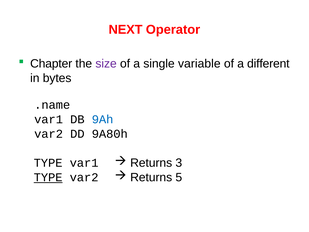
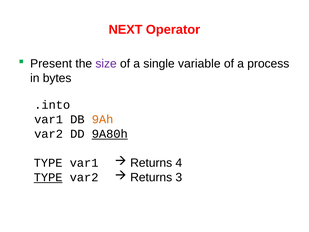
Chapter: Chapter -> Present (51, 64)
different: different -> process (268, 64)
.name: .name -> .into (52, 105)
9Ah colour: blue -> orange (103, 119)
9A80h underline: none -> present (110, 134)
3: 3 -> 4 (179, 163)
5: 5 -> 3 (179, 177)
